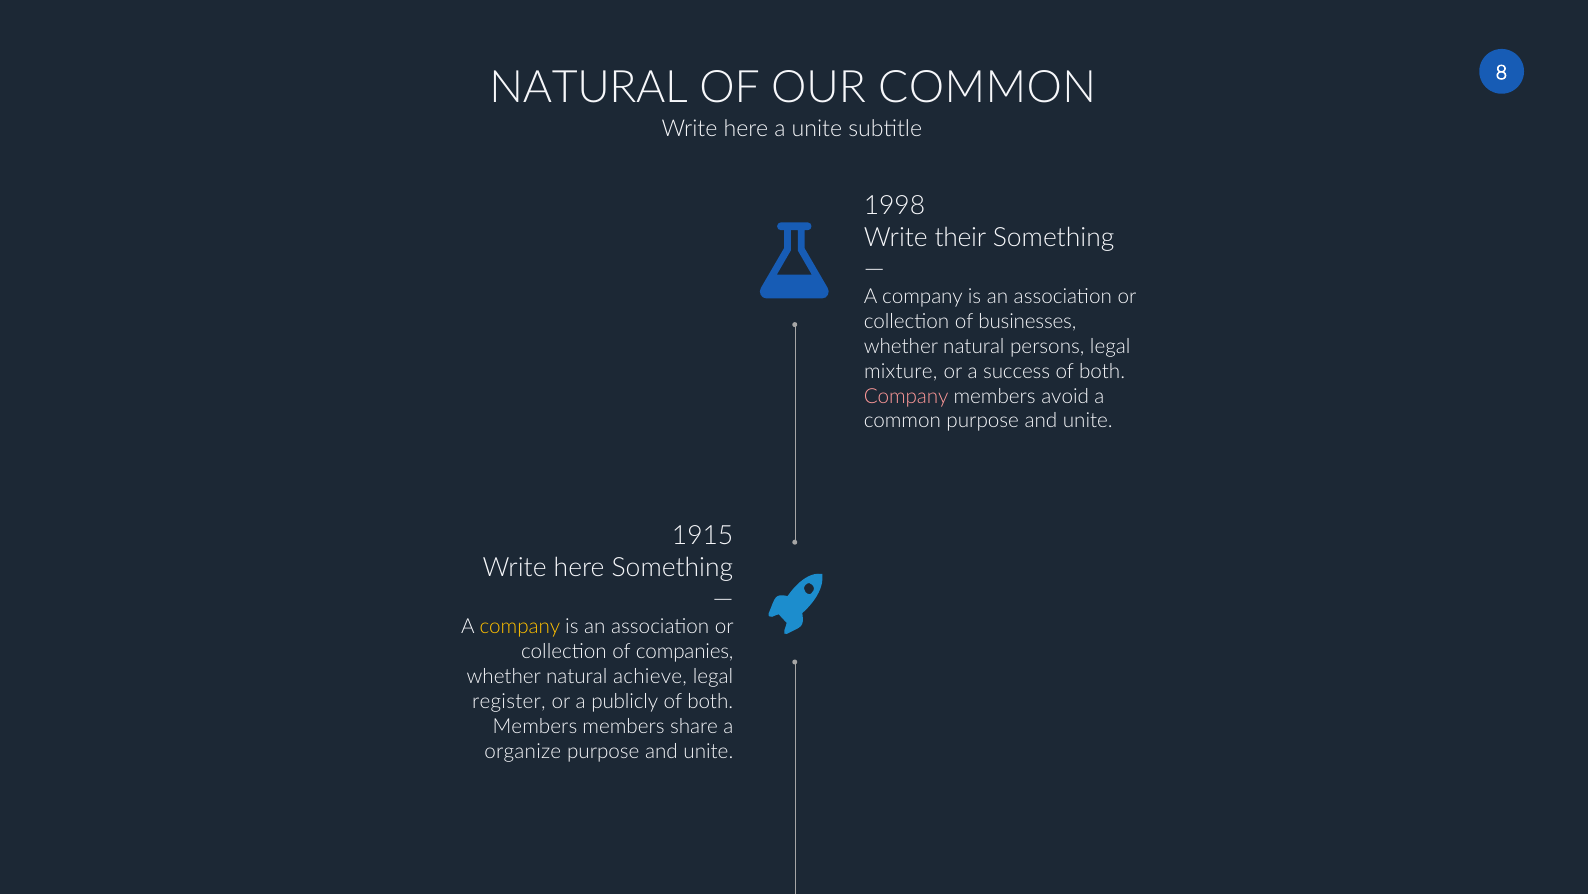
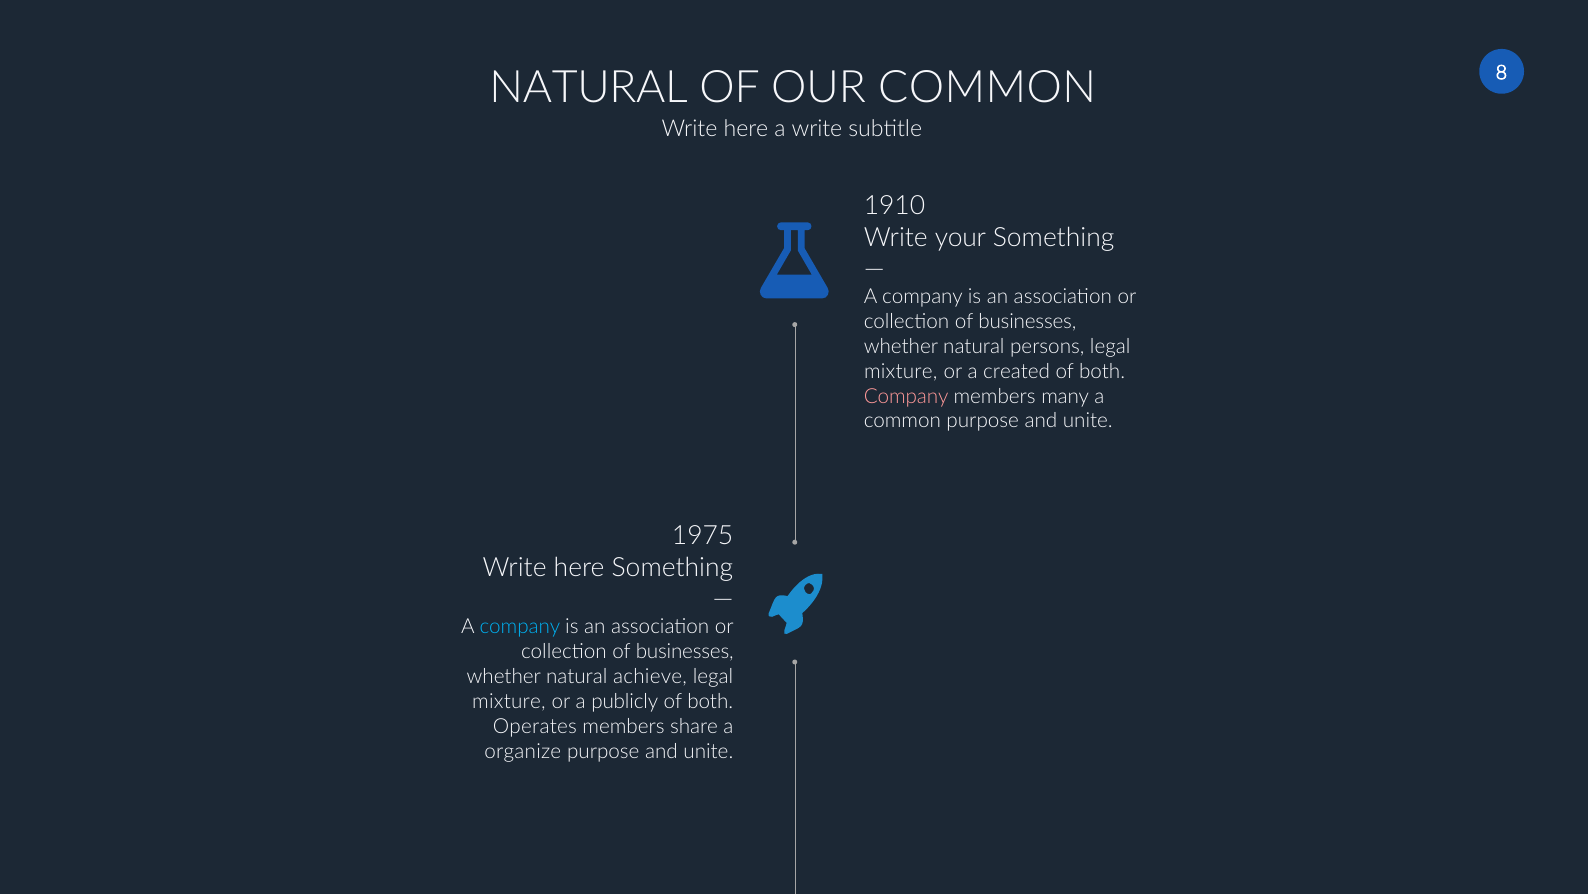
a unite: unite -> write (817, 128)
1998: 1998 -> 1910 (894, 205)
their: their -> your (960, 237)
success: success -> created (1017, 371)
avoid: avoid -> many (1065, 396)
1915: 1915 -> 1975 (703, 535)
company colour: yellow -> light blue (520, 627)
companies: companies -> businesses (685, 652)
register: register -> mixture (509, 701)
Members: Members -> Operates (535, 726)
